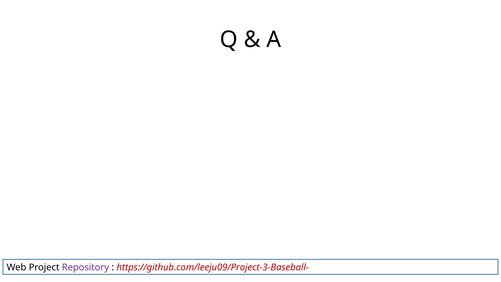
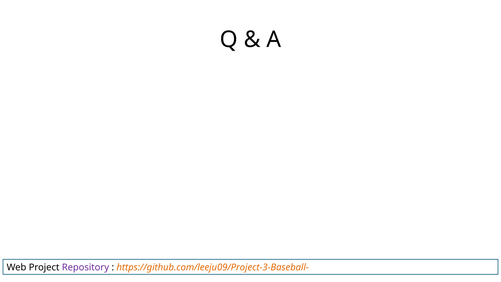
https://github.com/leeju09/Project-3-Baseball- colour: red -> orange (213, 267)
